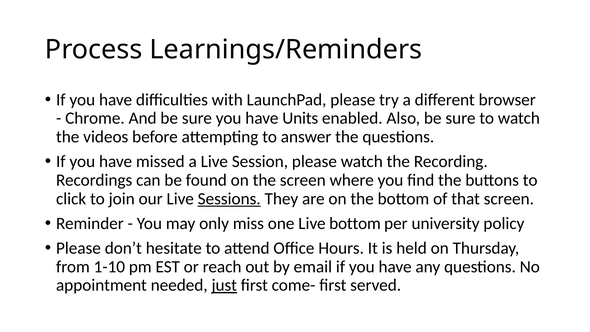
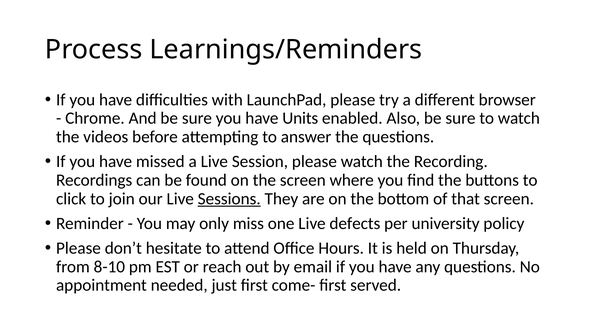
Live bottom: bottom -> defects (355, 223)
1-10: 1-10 -> 8-10 (109, 267)
just underline: present -> none (224, 285)
